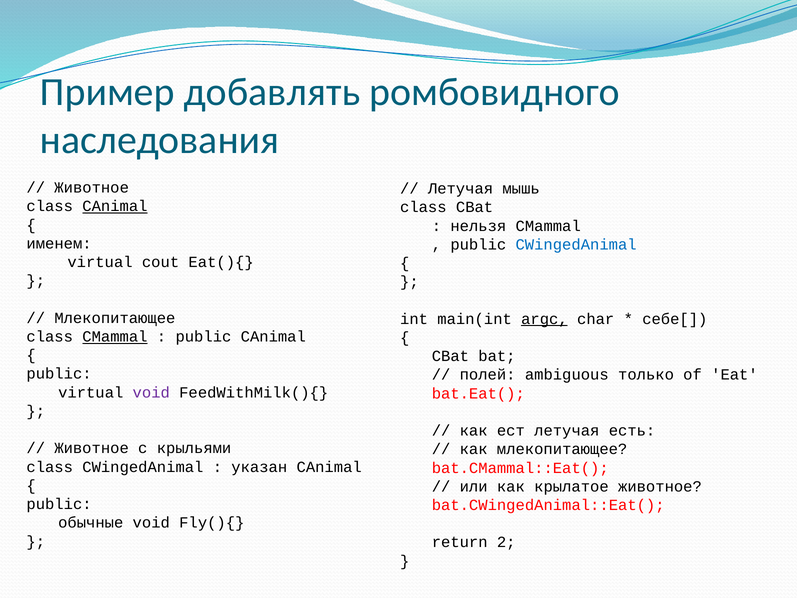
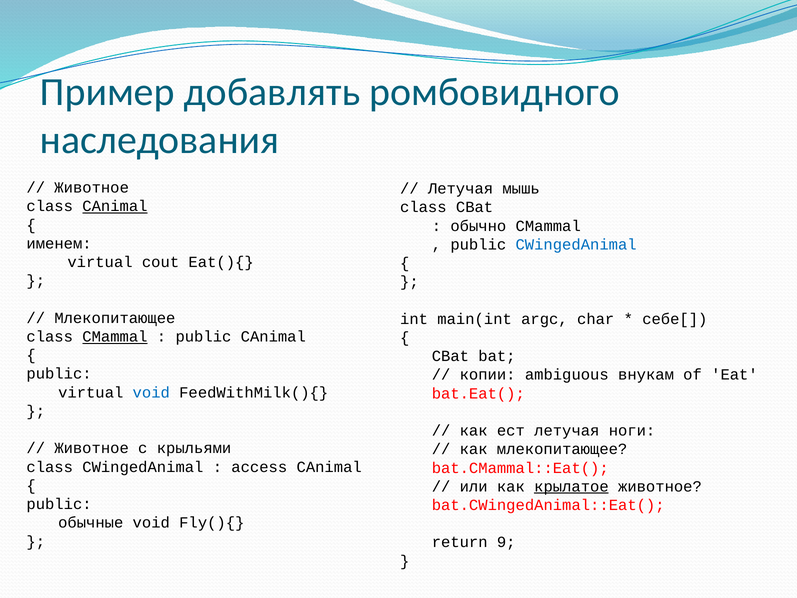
нельзя: нельзя -> обычно (478, 226)
argc underline: present -> none (544, 319)
полей: полей -> копии (488, 375)
только: только -> внукам (646, 375)
void colour: purple -> blue (151, 392)
есть: есть -> ноги (632, 431)
указан: указан -> access (259, 467)
крылатое underline: none -> present (571, 486)
2: 2 -> 9 (506, 542)
